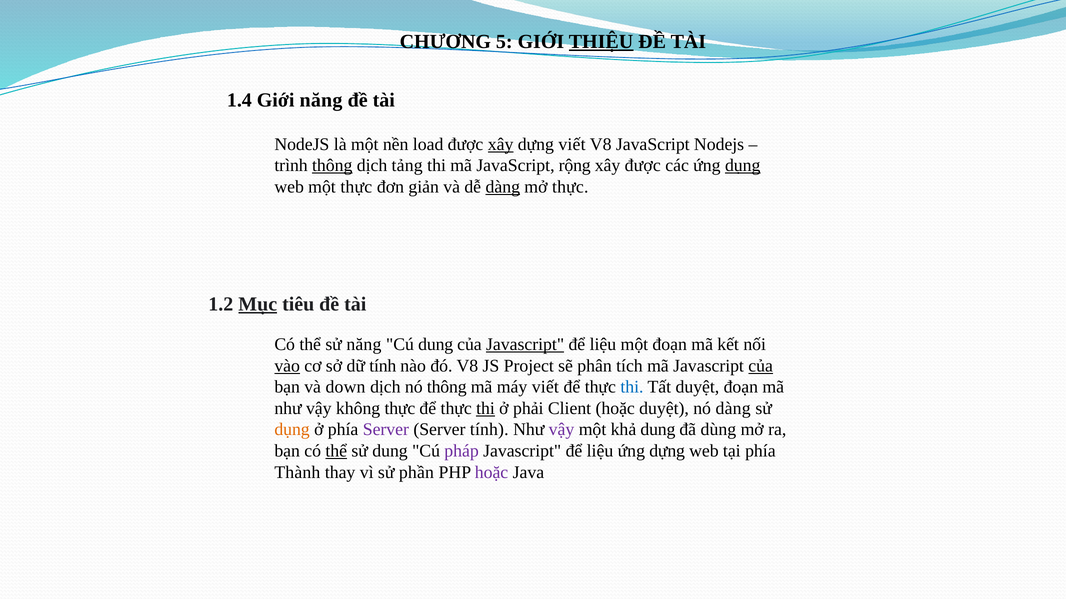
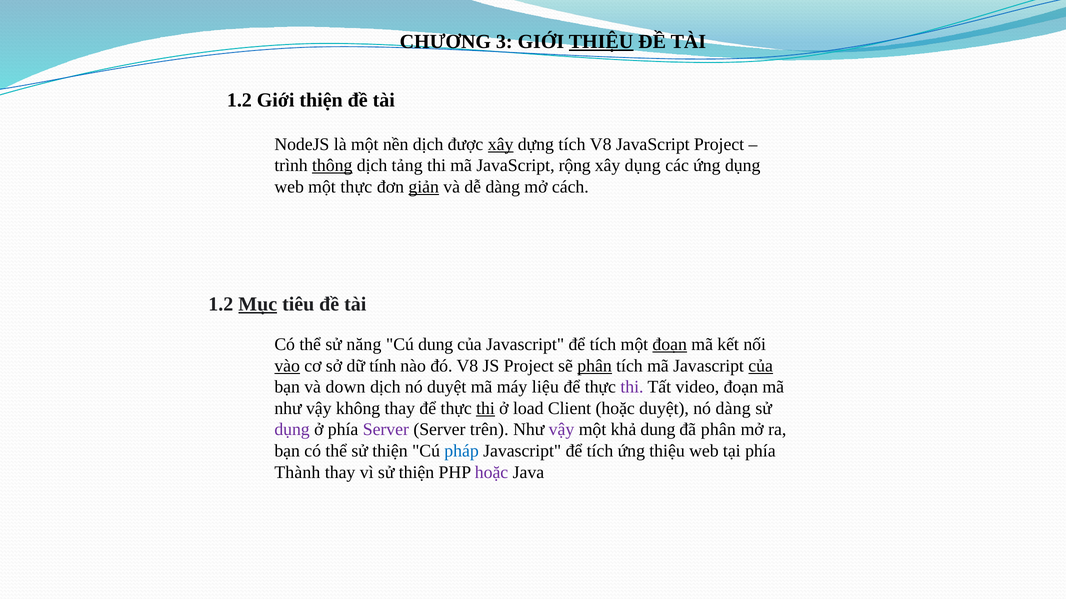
5: 5 -> 3 (504, 42)
1.4: 1.4 -> 1.2 (239, 100)
Giới năng: năng -> thiện (321, 100)
nền load: load -> dịch (428, 144)
dựng viết: viết -> tích (572, 144)
JavaScript Nodejs: Nodejs -> Project (719, 144)
xây được: được -> dụng (643, 166)
dụng underline: present -> none (743, 166)
giản underline: none -> present (424, 187)
dàng underline: present -> none (503, 187)
mở thực: thực -> cách (570, 187)
Javascript underline: present -> none (525, 345)
liệu: liệu -> tích (603, 345)
đoạn underline: none -> present (670, 345)
phân underline: none -> present (595, 366)
nó thông: thông -> duyệt (447, 387)
máy viết: viết -> liệu (545, 387)
thi colour: blue -> purple (632, 387)
Tất duyệt: duyệt -> video (697, 387)
không thực: thực -> thay (400, 409)
phải: phải -> load (528, 409)
dụng colour: orange -> purple (292, 430)
Server tính: tính -> trên (489, 430)
đã dùng: dùng -> phân (718, 430)
thể underline: present -> none (336, 451)
dung: dung -> thiện (390, 451)
pháp colour: purple -> blue (462, 451)
liệu: liệu -> tích (600, 451)
ứng dựng: dựng -> thiệu (667, 451)
vì sử phần: phần -> thiện (417, 473)
